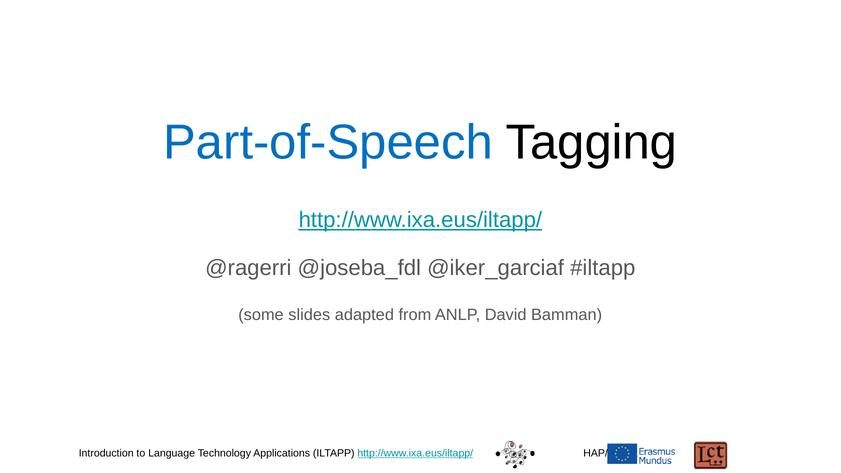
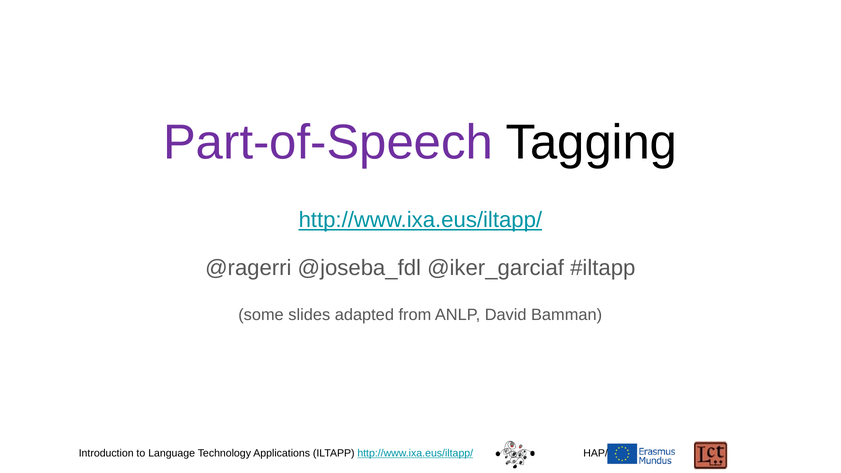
Part-of-Speech colour: blue -> purple (328, 142)
